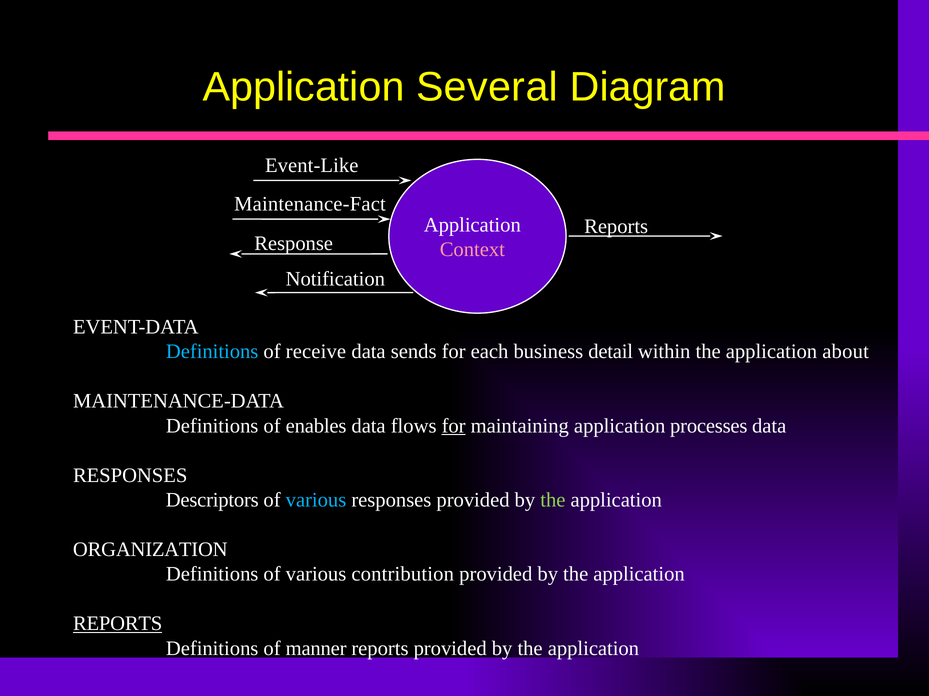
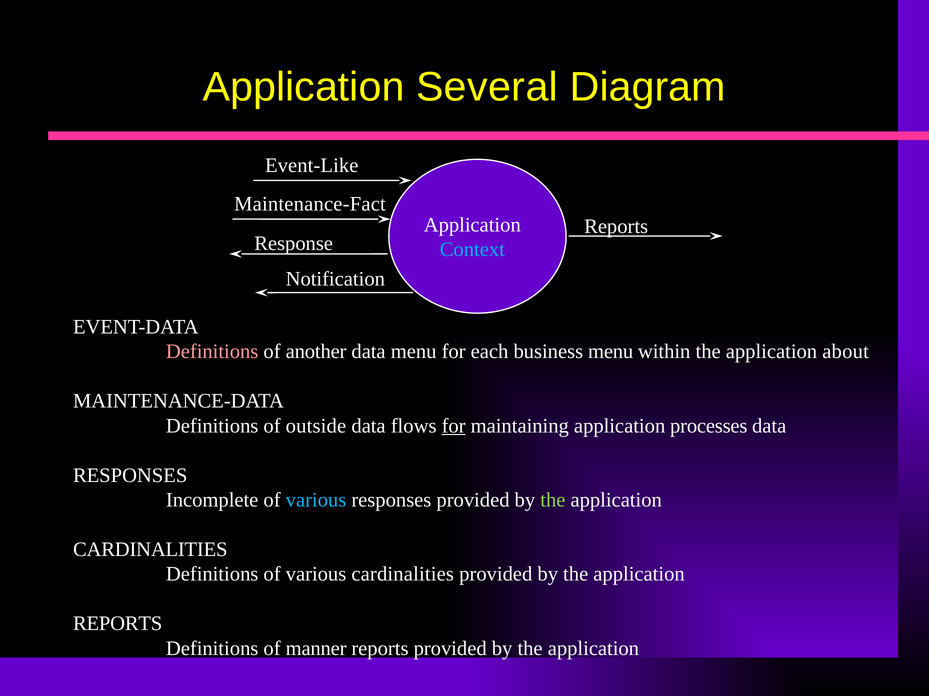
Context colour: pink -> light blue (472, 250)
Definitions colour: light blue -> pink (212, 352)
receive: receive -> another (316, 352)
data sends: sends -> menu (414, 352)
business detail: detail -> menu (611, 352)
enables: enables -> outside (316, 426)
Descriptors: Descriptors -> Incomplete (212, 500)
ORGANIZATION: ORGANIZATION -> CARDINALITIES (150, 550)
various contribution: contribution -> cardinalities (403, 575)
REPORTS underline: present -> none (118, 624)
